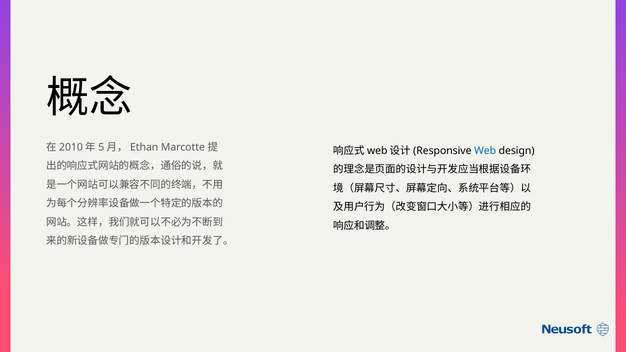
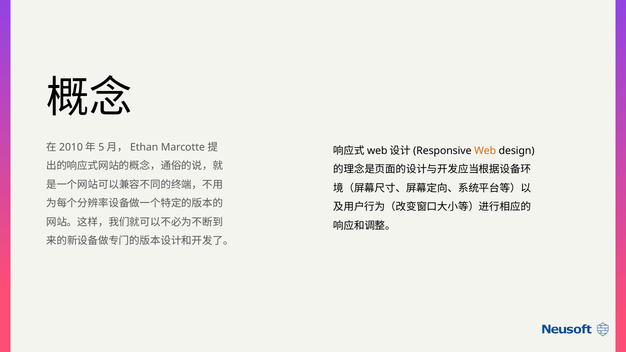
Web colour: blue -> orange (485, 151)
